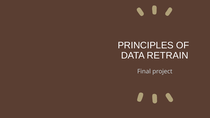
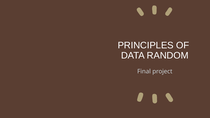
RETRAIN: RETRAIN -> RANDOM (168, 56)
